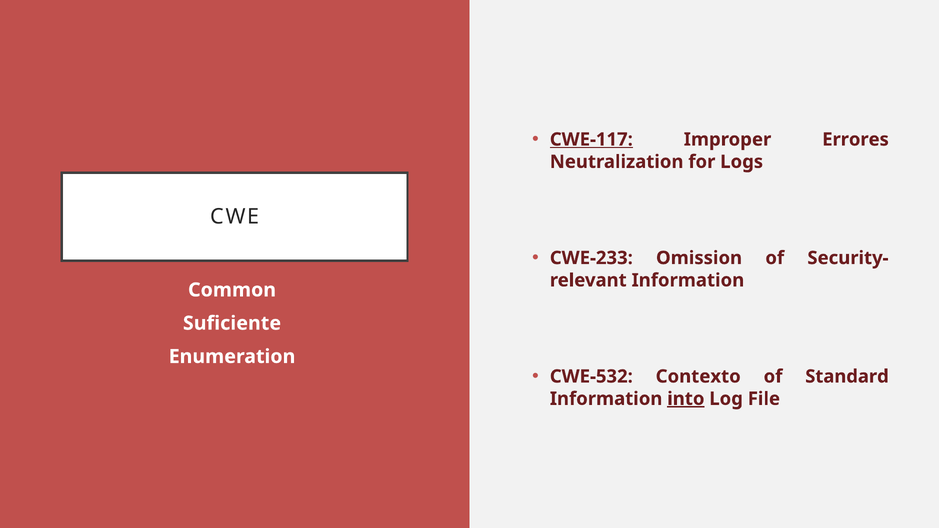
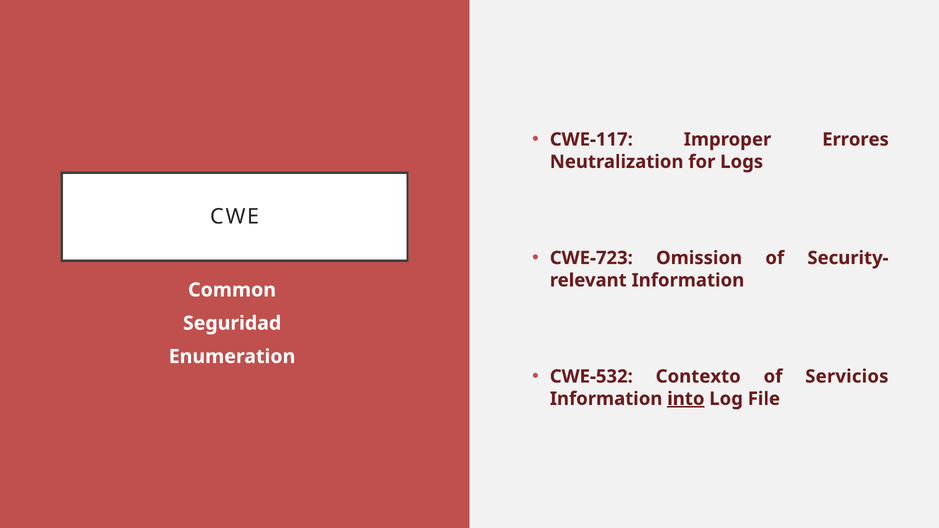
CWE-117 underline: present -> none (591, 140)
CWE-233: CWE-233 -> CWE-723 (591, 258)
Suficiente: Suficiente -> Seguridad (232, 323)
Standard: Standard -> Servicios (847, 377)
